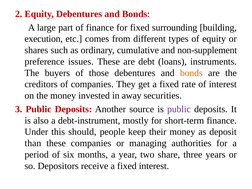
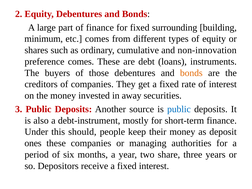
execution: execution -> minimum (44, 39)
non-supplement: non-supplement -> non-innovation (207, 50)
preference issues: issues -> comes (81, 62)
public colour: purple -> blue (179, 109)
than: than -> ones (33, 143)
